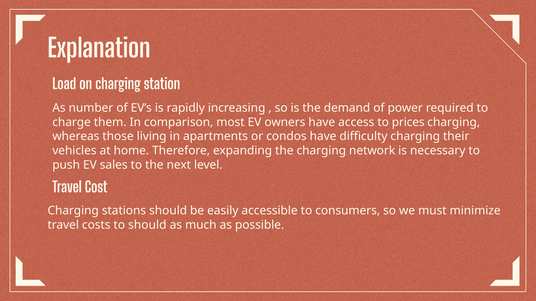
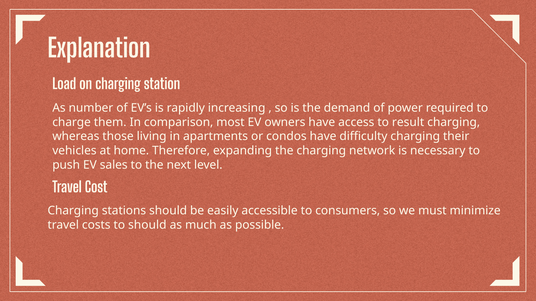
prices: prices -> result (408, 122)
